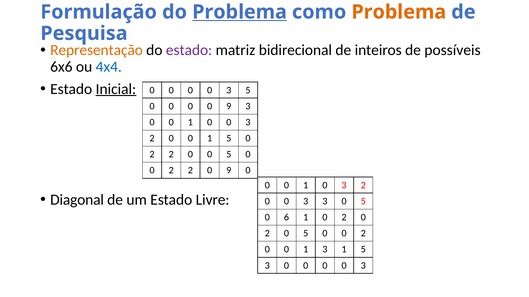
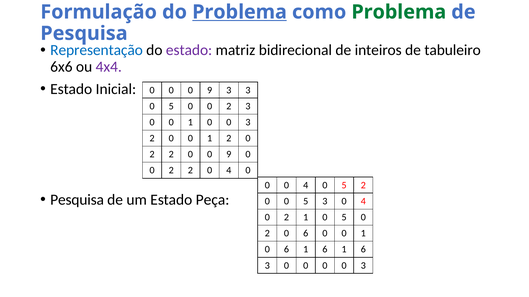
Problema colour: orange -> green (399, 12)
Representação colour: orange -> blue (97, 50)
possíveis: possíveis -> tabuleiro (453, 50)
4x4 colour: blue -> purple (109, 67)
Inicial underline: present -> none (116, 89)
0: 0 -> 9 (210, 90)
3 5: 5 -> 3 (248, 90)
0: 0 -> 5 (171, 106)
9: 9 -> 2 (229, 106)
0 1 5: 5 -> 2 (229, 139)
2 0 0 5: 5 -> 9 (229, 155)
2 0 9: 9 -> 4 (229, 171)
1: 1 -> 4 (306, 185)
3: 3 -> 5 (344, 185)
Diagonal: Diagonal -> Pesquisa (77, 200)
Livre: Livre -> Peça (213, 200)
3: 3 -> 5 (306, 202)
3 0 5: 5 -> 4 (363, 202)
6: 6 -> 2 (286, 218)
1 0 2: 2 -> 5 (344, 218)
2 0 5: 5 -> 6 (306, 234)
2: 2 -> 1 (363, 234)
0: 0 -> 6 (286, 250)
3: 3 -> 6 (325, 250)
5: 5 -> 6 (363, 250)
